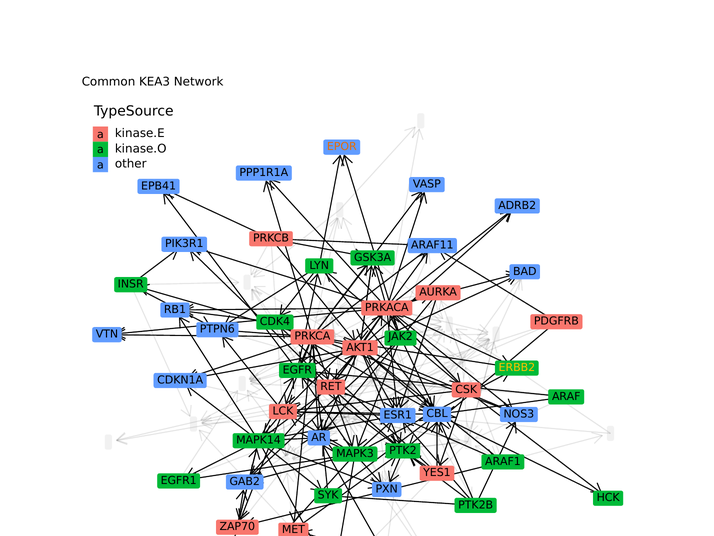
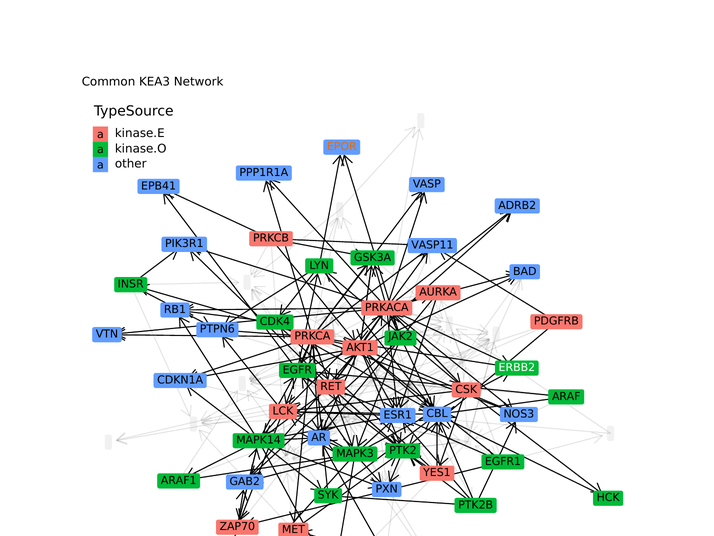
ARAF11: ARAF11 -> VASP11 (432, 245)
ERBB2 colour: yellow -> white (517, 367)
ARAF1: ARAF1 -> EGFR1 (503, 461)
EGFR1: EGFR1 -> ARAF1 (179, 480)
